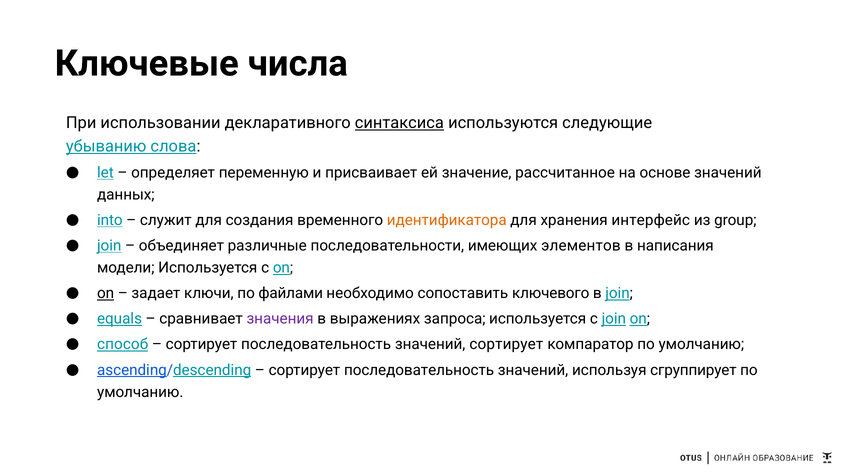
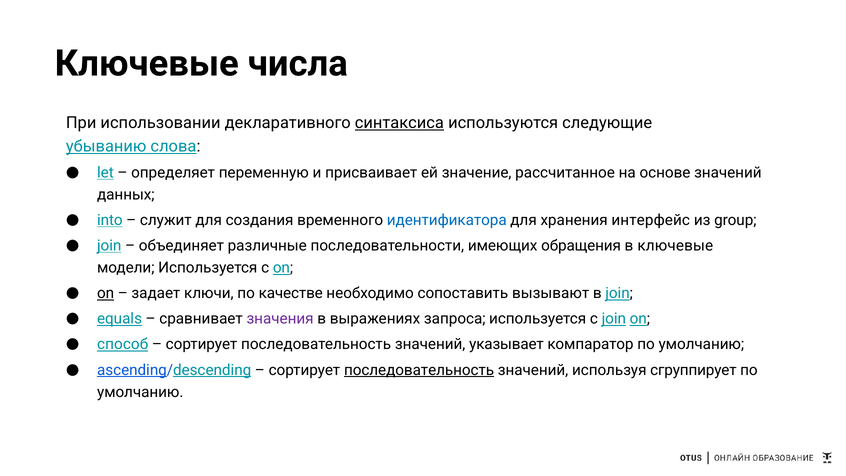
идентификатора colour: orange -> blue (447, 220)
элементов: элементов -> обращения (581, 246)
в написания: написания -> ключевые (675, 246)
файлами: файлами -> качестве (291, 293)
ключевого: ключевого -> вызывают (551, 293)
значений сортирует: сортирует -> указывает (507, 344)
последовательность underline: none -> present (419, 370)
